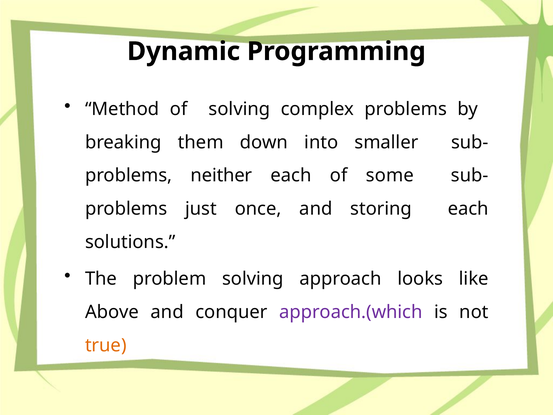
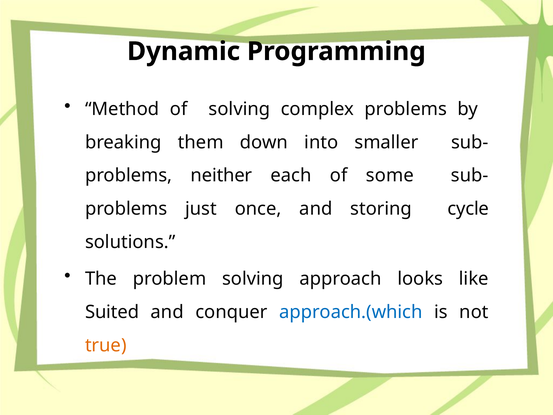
storing each: each -> cycle (468, 209)
Above: Above -> Suited (112, 312)
approach.(which colour: purple -> blue (351, 312)
